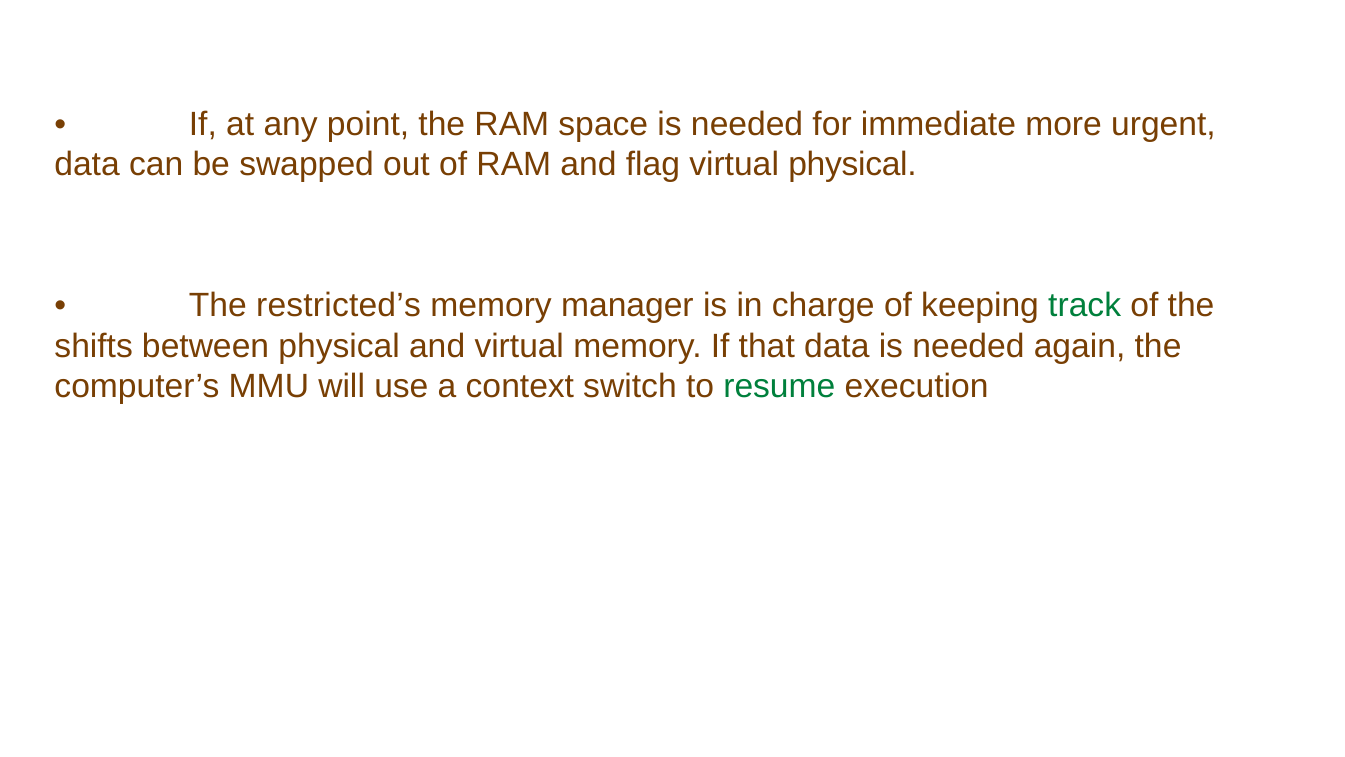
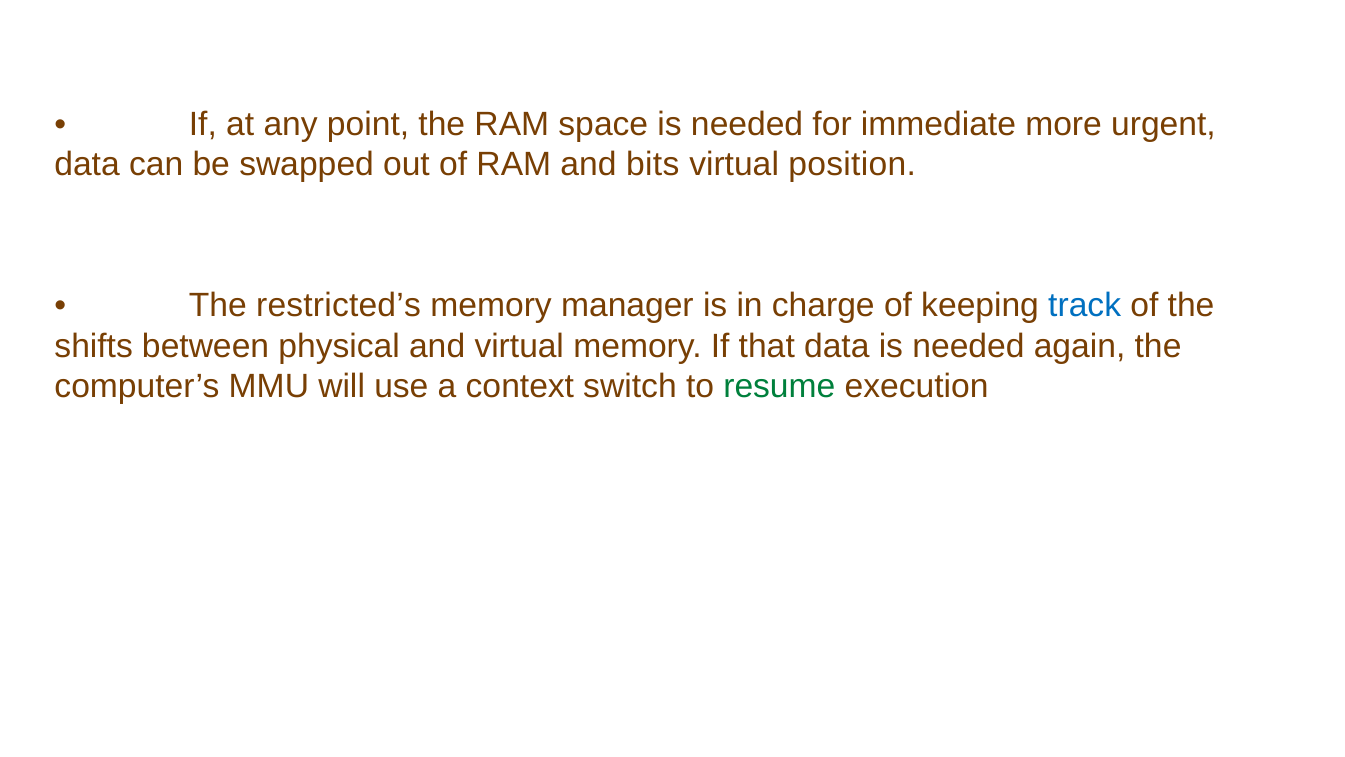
flag: flag -> bits (653, 165)
virtual physical: physical -> position (852, 165)
track colour: green -> blue (1085, 306)
